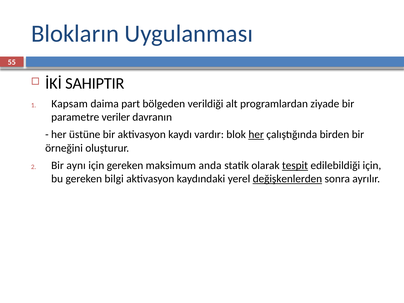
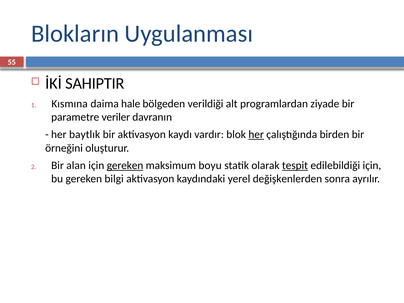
Kapsam: Kapsam -> Kısmına (70, 104)
part: part -> hale (131, 104)
üstüne: üstüne -> baytlık (85, 135)
aynı: aynı -> alan (76, 165)
gereken underline: none -> present (125, 165)
anda: anda -> boyu (210, 165)
değişkenlerden underline: present -> none (287, 179)
